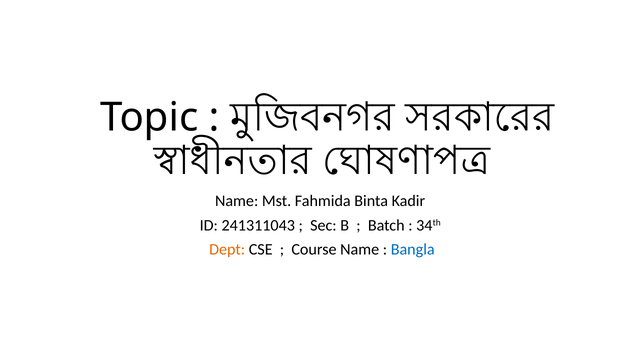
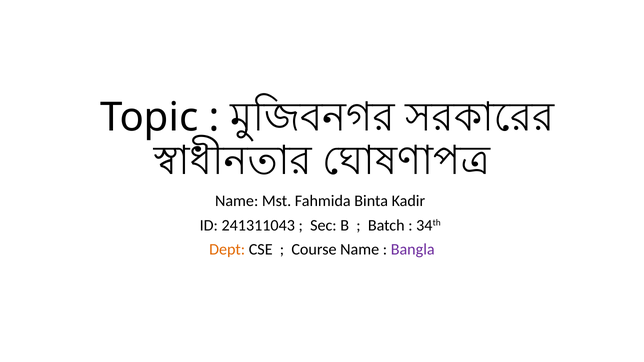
Bangla colour: blue -> purple (413, 249)
